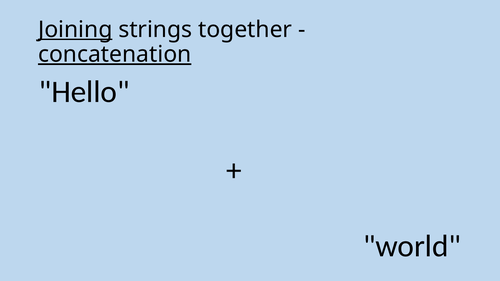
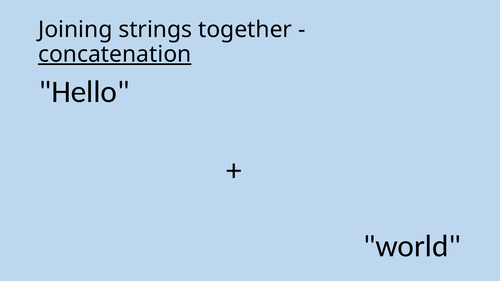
Joining underline: present -> none (75, 30)
